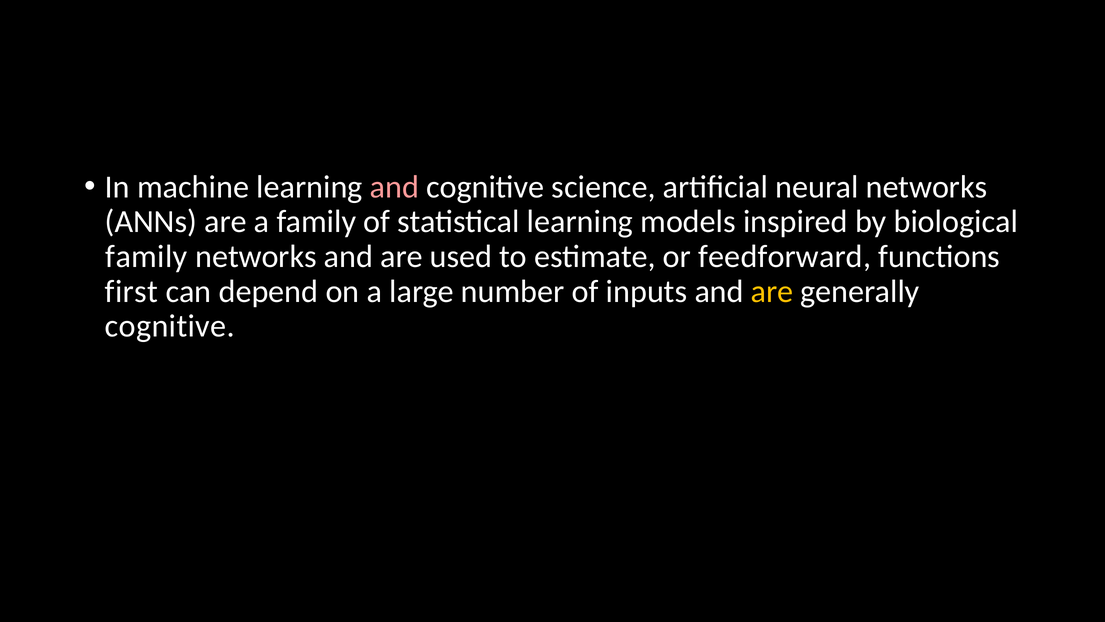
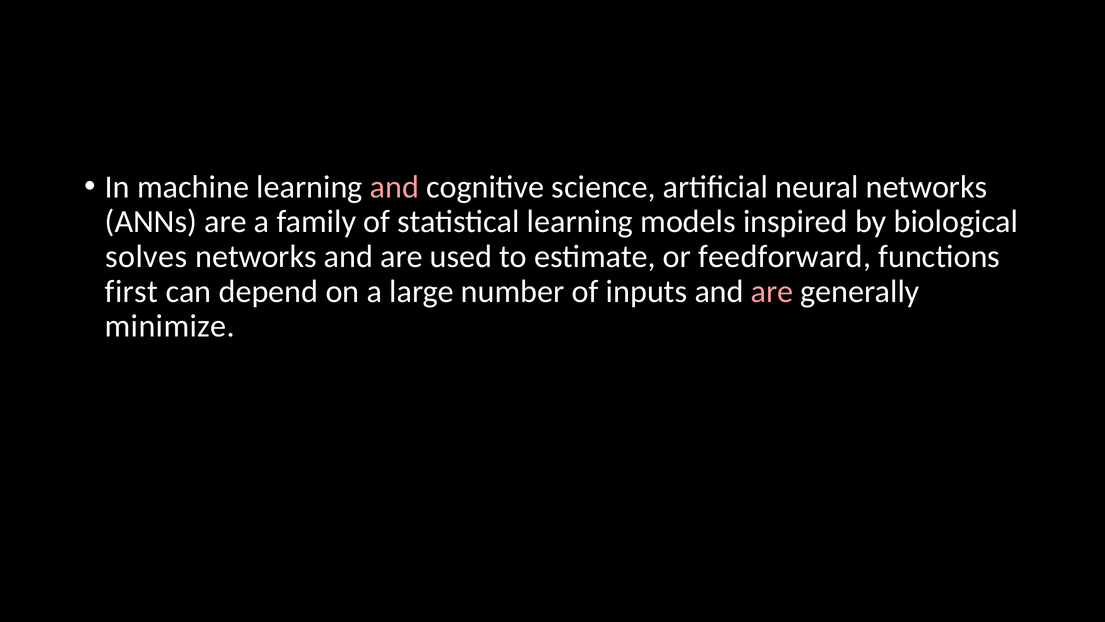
family: family -> solves (146, 256)
are colour: yellow -> pink (772, 291)
cognitive: cognitive -> minimize (170, 326)
